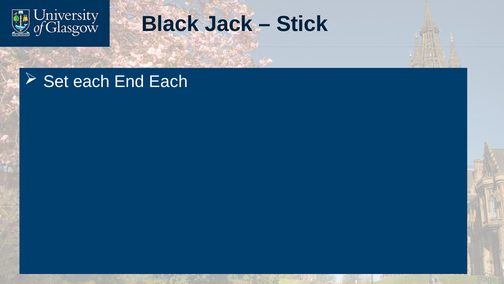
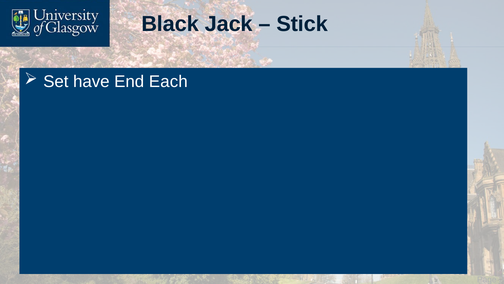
Set each: each -> have (91, 82)
